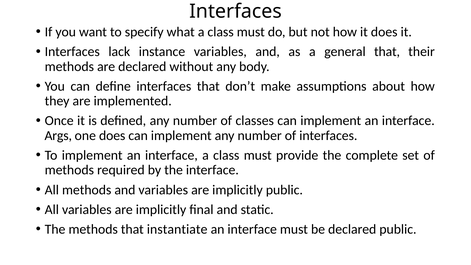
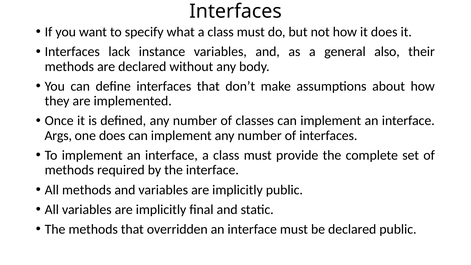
general that: that -> also (387, 52)
instantiate: instantiate -> overridden (177, 229)
